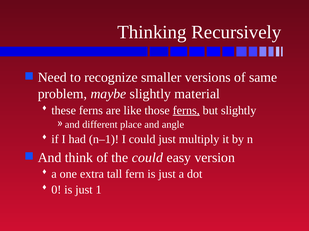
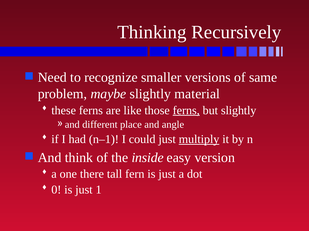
multiply underline: none -> present (199, 140)
the could: could -> inside (148, 158)
extra: extra -> there (92, 175)
